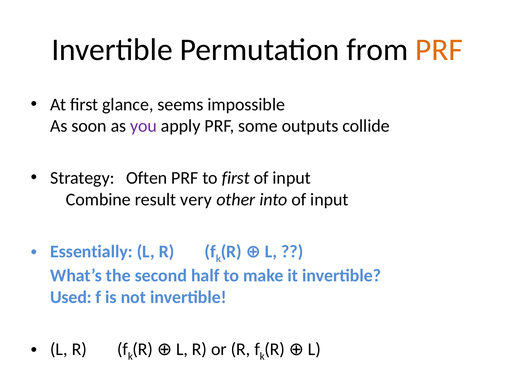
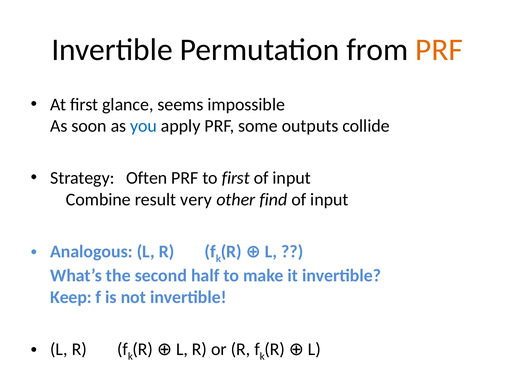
you colour: purple -> blue (144, 126)
into: into -> find (273, 200)
Essentially: Essentially -> Analogous (91, 252)
Used: Used -> Keep (71, 297)
